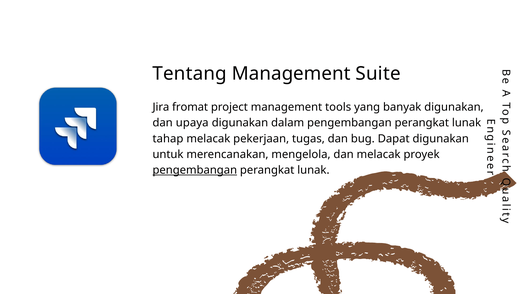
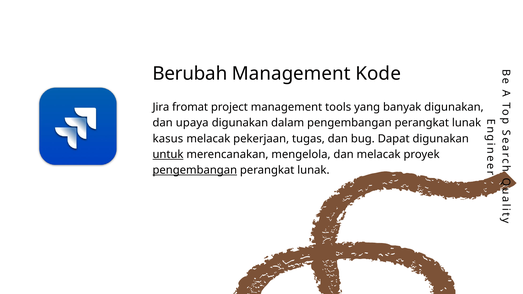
Tentang: Tentang -> Berubah (190, 74)
Suite: Suite -> Kode (378, 74)
tahap: tahap -> kasus (168, 139)
untuk underline: none -> present (168, 155)
